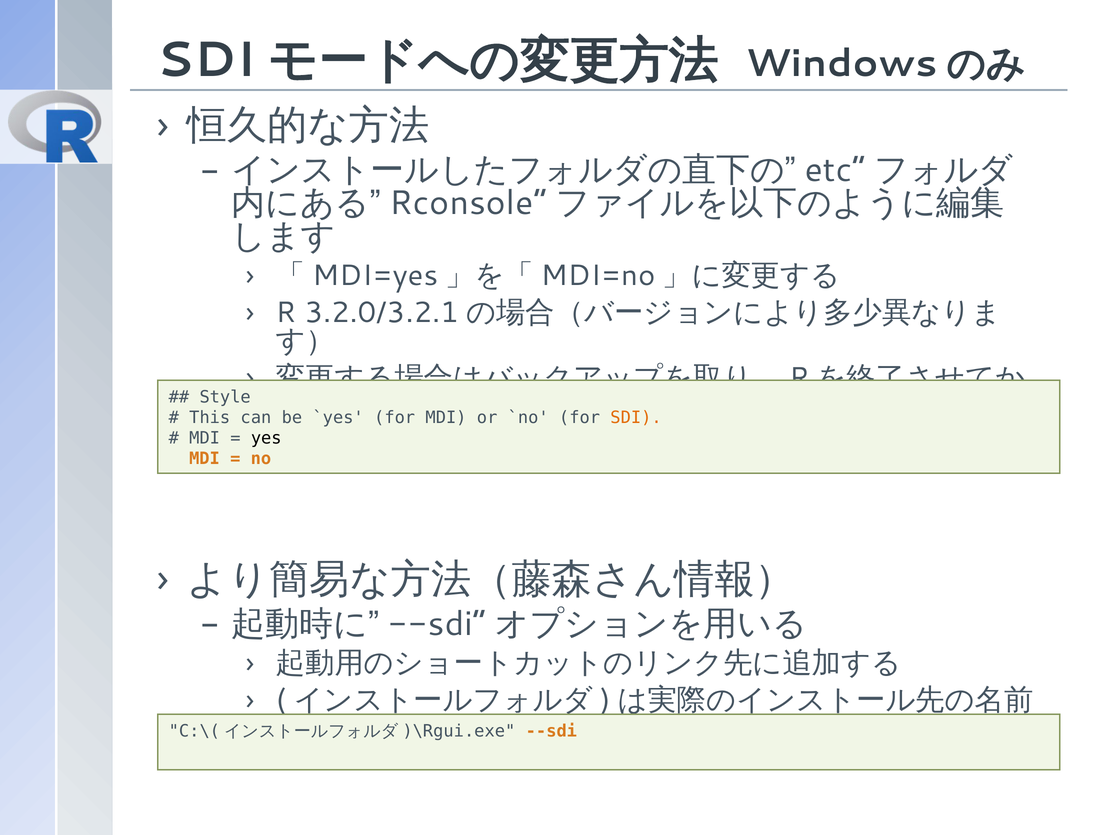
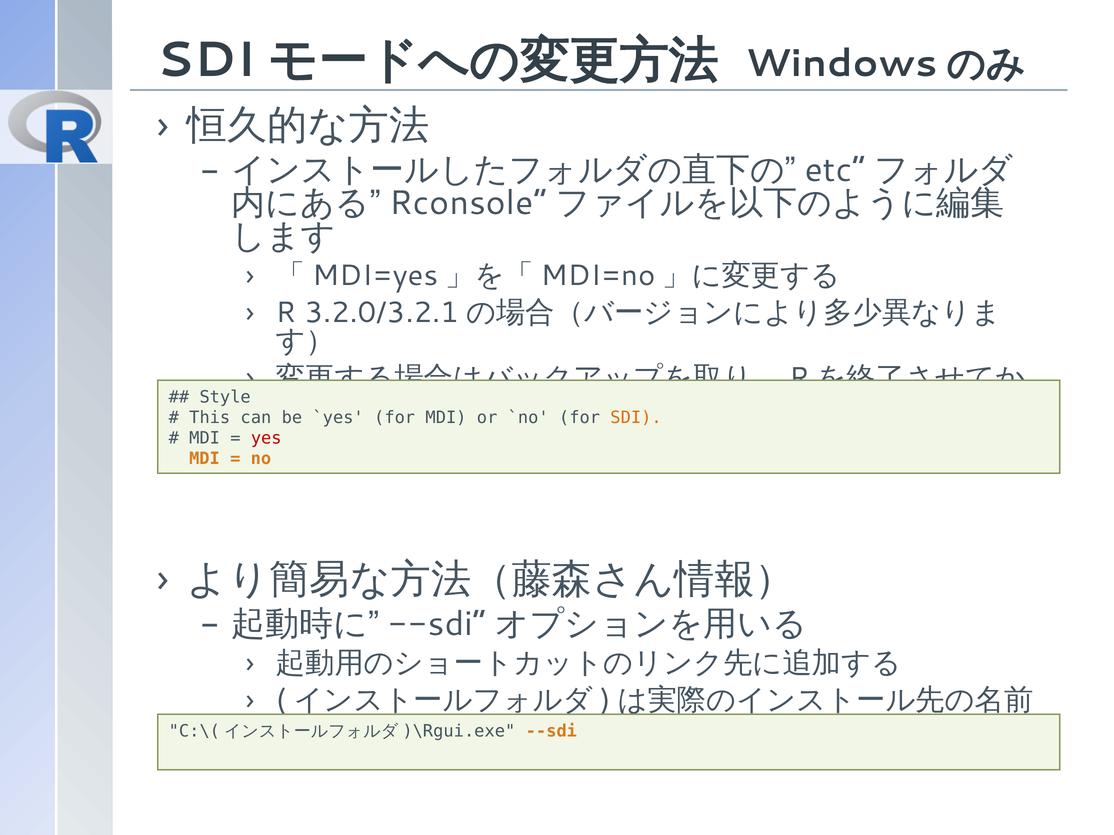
yes colour: black -> red (266, 438)
